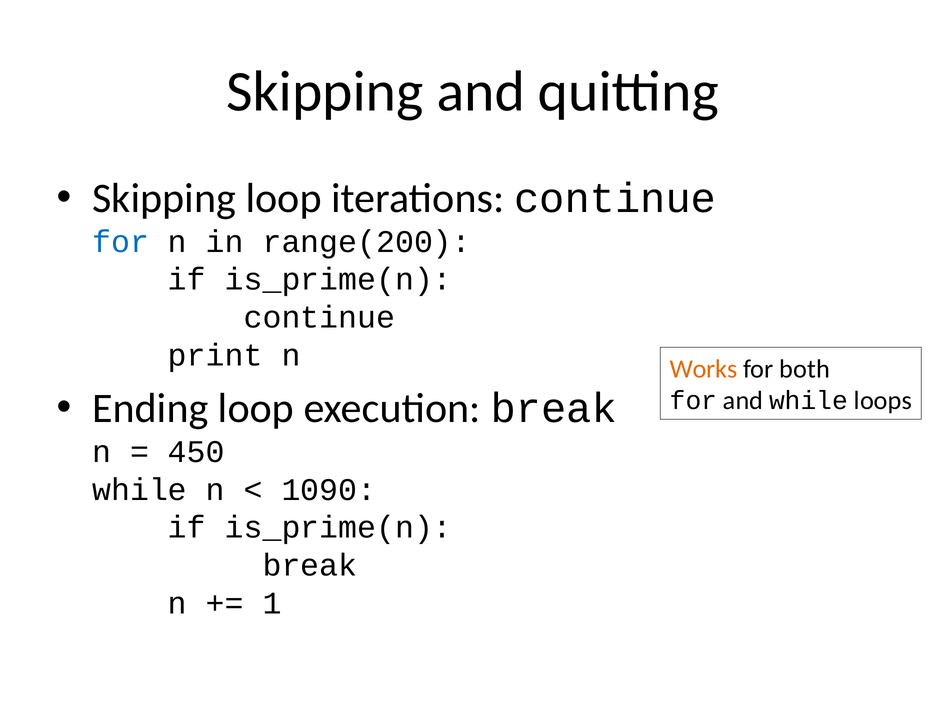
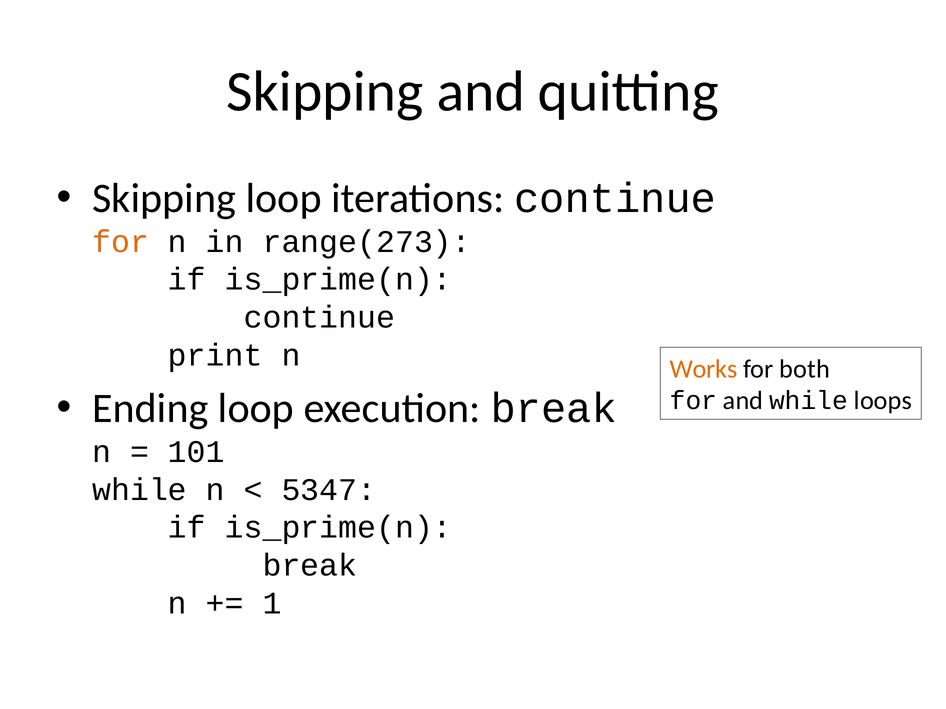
for colour: blue -> orange (121, 242)
range(200: range(200 -> range(273 (367, 242)
450: 450 -> 101 (196, 452)
1090: 1090 -> 5347 (329, 490)
